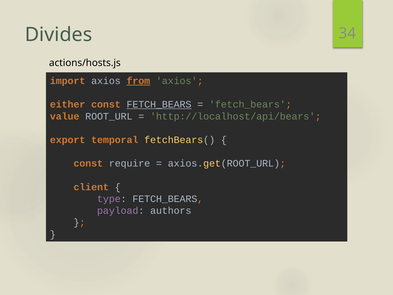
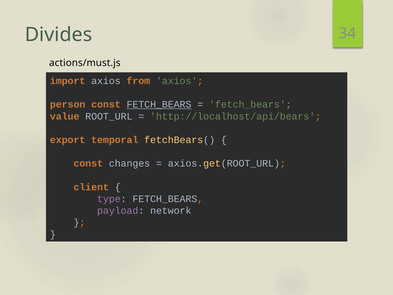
actions/hosts.js: actions/hosts.js -> actions/must.js (85, 63)
from underline: present -> none (138, 81)
either: either -> person (68, 104)
require: require -> changes (130, 163)
authors: authors -> network (171, 211)
